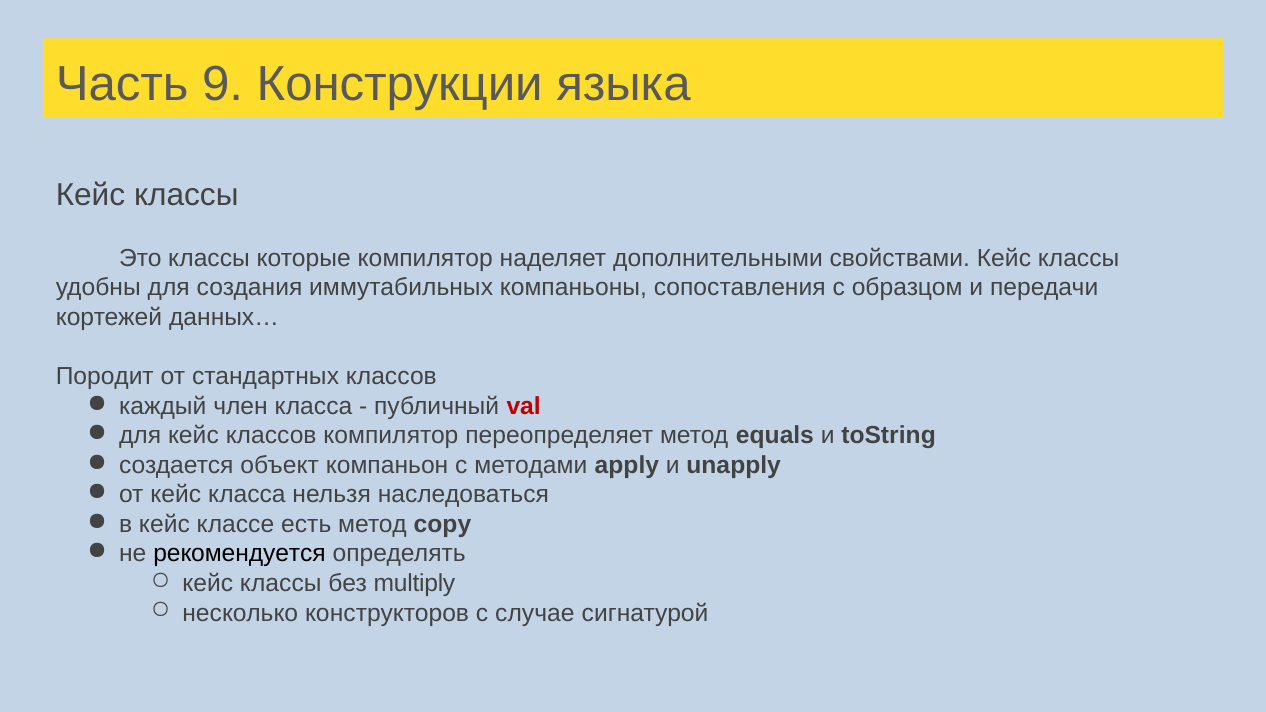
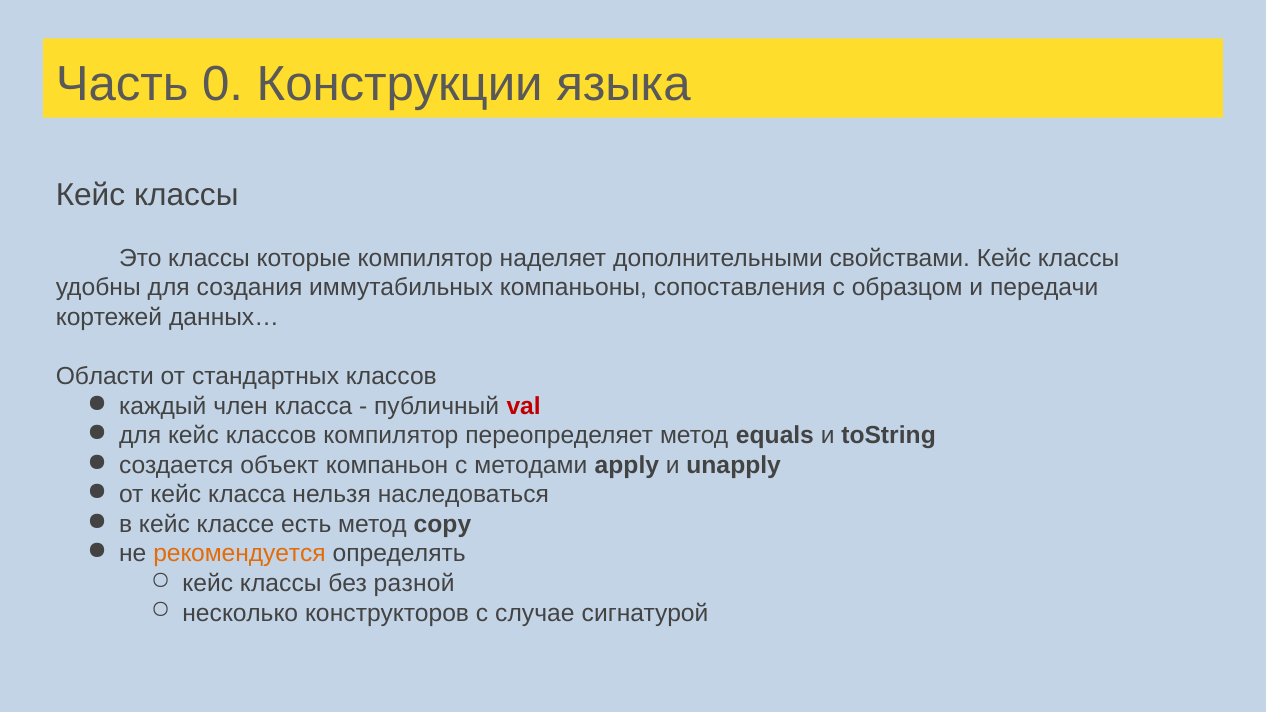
9: 9 -> 0 (223, 84)
Породит: Породит -> Области (105, 377)
рекомендуется colour: black -> orange (240, 554)
multiply: multiply -> разной (414, 583)
